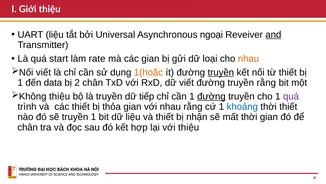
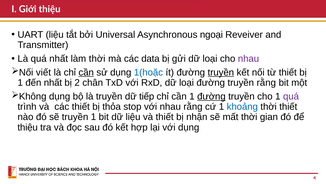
and underline: present -> none (273, 35)
quá start: start -> nhất (59, 59)
làm rate: rate -> thời (97, 59)
các gian: gian -> data (150, 59)
nhau colour: orange -> purple (248, 59)
cần underline: none -> present (86, 72)
1(hoặc colour: orange -> blue (148, 72)
đến data: data -> nhất (53, 82)
RxD dữ viết: viết -> loại (187, 82)
thiệu: thiệu -> dụng (60, 96)
thỏa gian: gian -> stop (132, 106)
chân: chân -> thiệu (28, 127)
với thiệu: thiệu -> dụng (189, 127)
